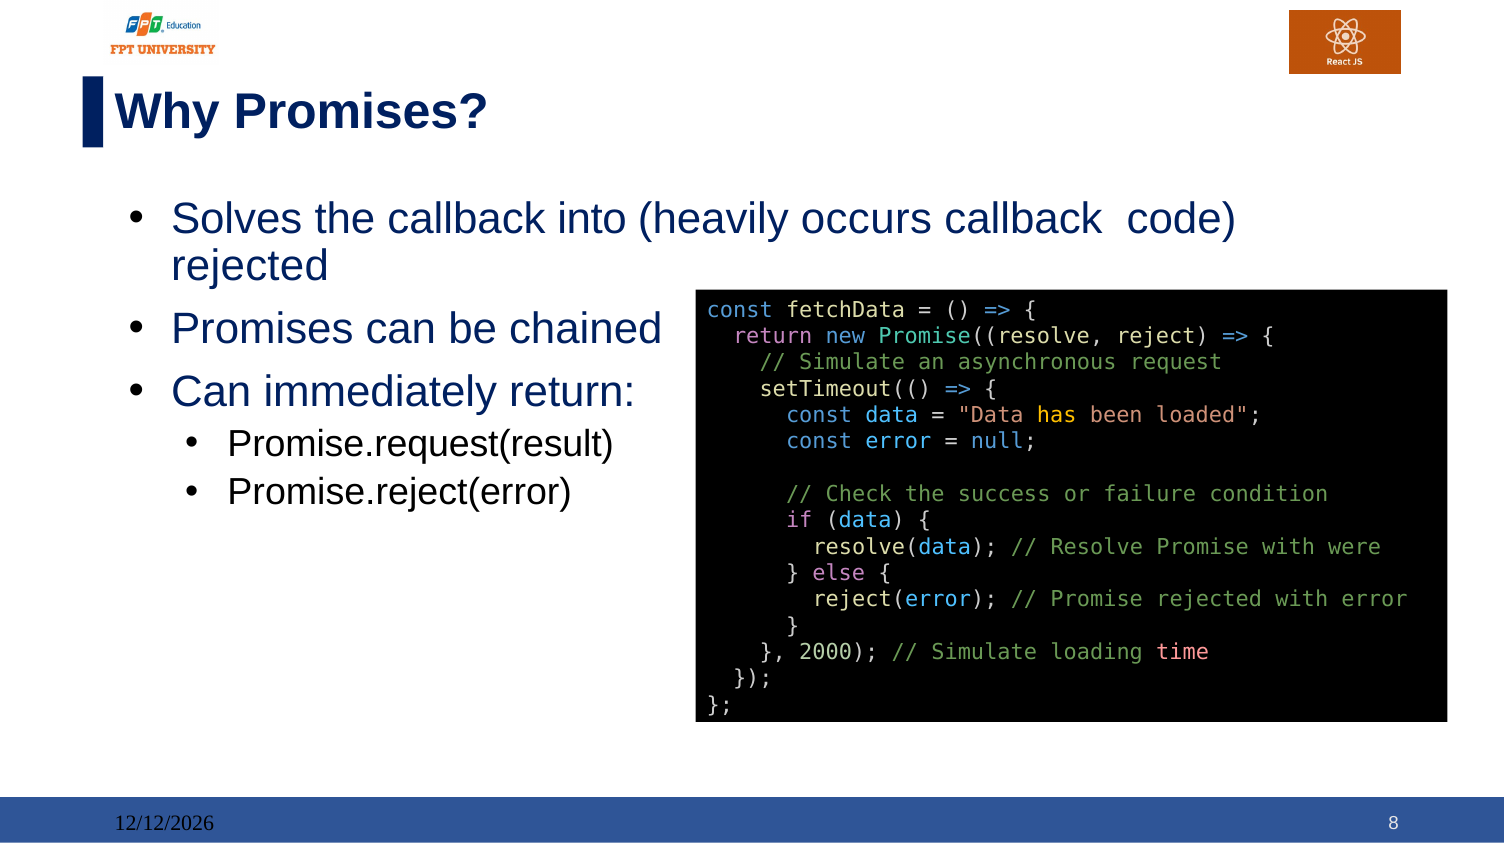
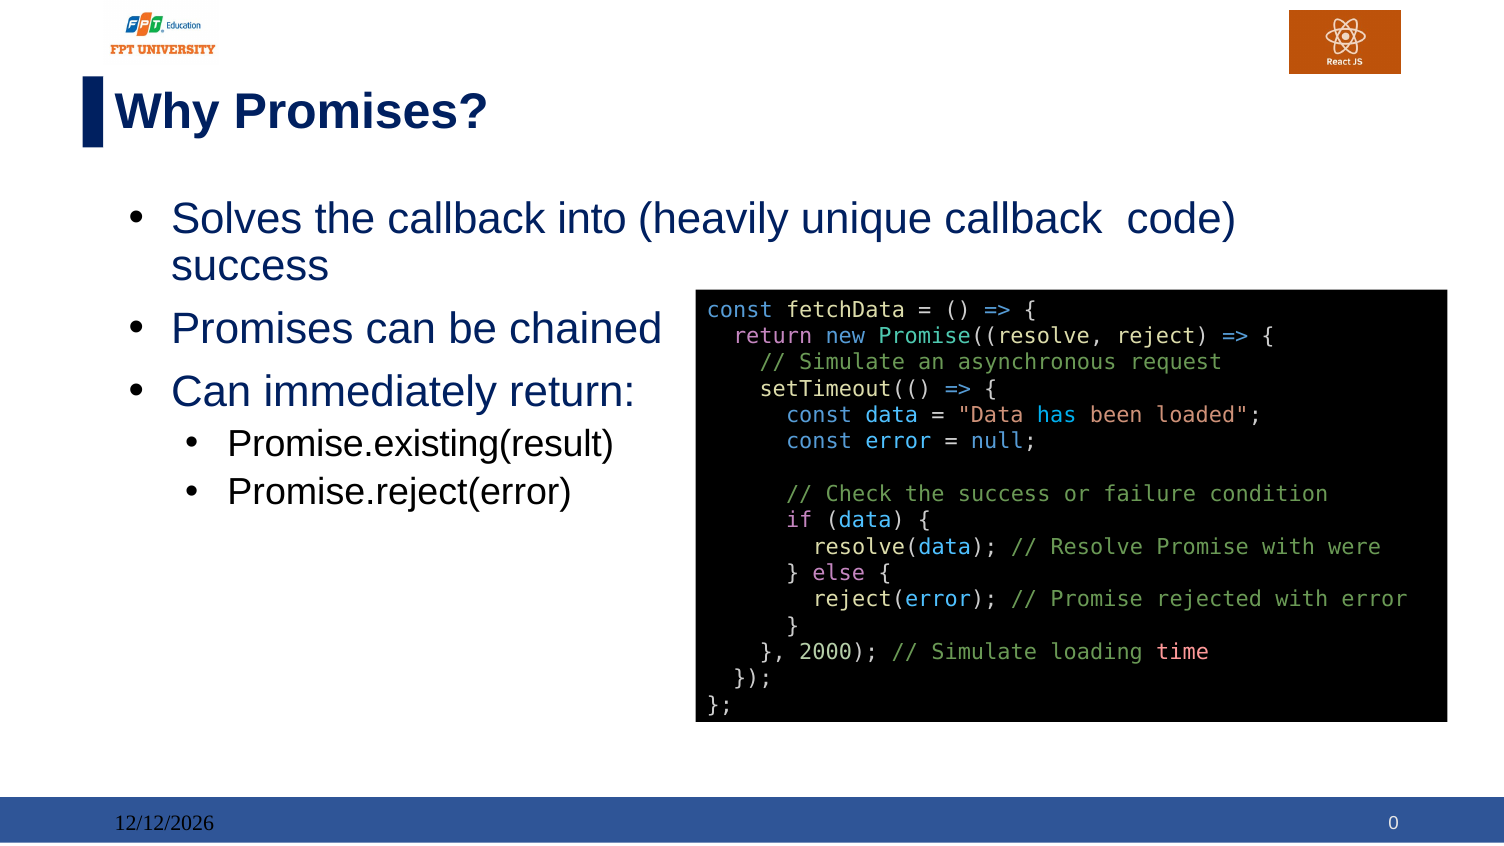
occurs: occurs -> unique (867, 219)
rejected: rejected -> success (250, 266)
has colour: yellow -> light blue (1057, 415)
Promise.request(result: Promise.request(result -> Promise.existing(result (421, 444)
8: 8 -> 0 (1393, 823)
